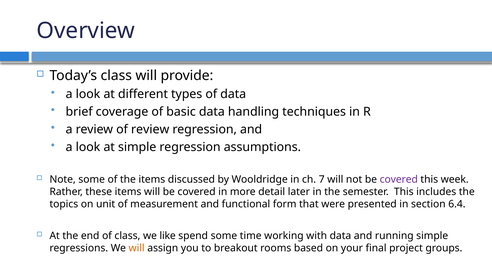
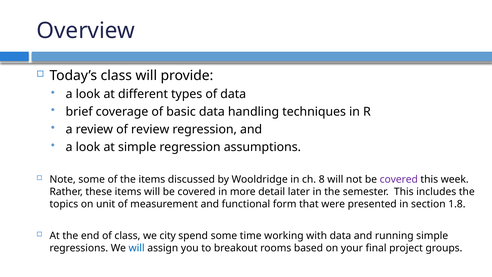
7: 7 -> 8 (322, 179)
6.4: 6.4 -> 1.8 (457, 204)
like: like -> city (168, 236)
will colour: orange -> blue (137, 248)
